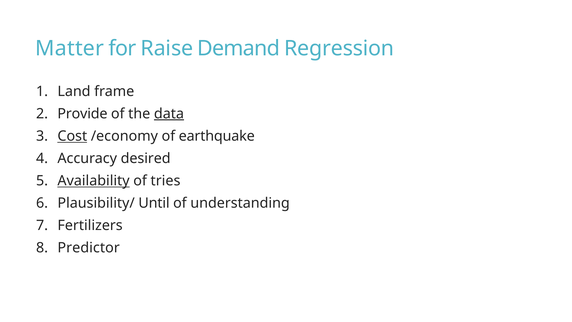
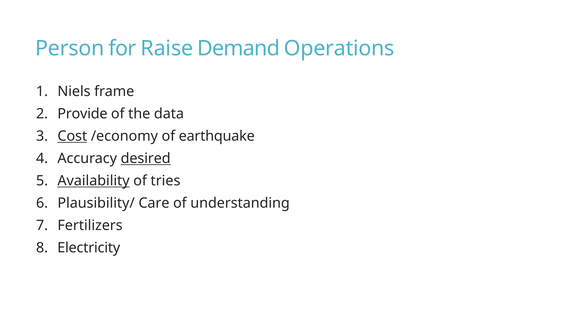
Matter: Matter -> Person (70, 48)
Regression: Regression -> Operations (339, 48)
Land: Land -> Niels (74, 91)
data underline: present -> none (169, 114)
desired underline: none -> present (146, 158)
Until: Until -> Care (154, 203)
Predictor: Predictor -> Electricity (89, 248)
